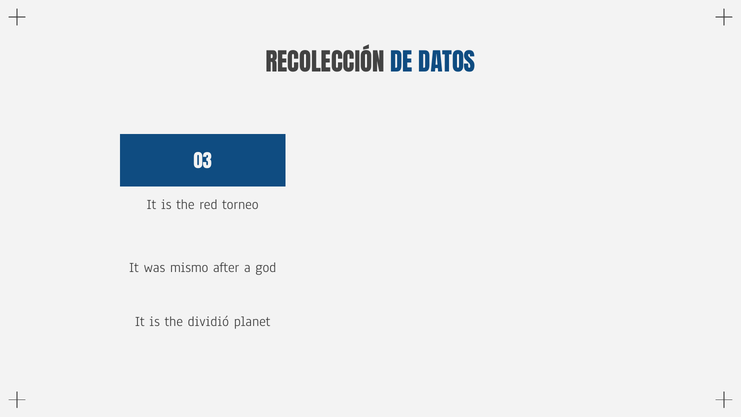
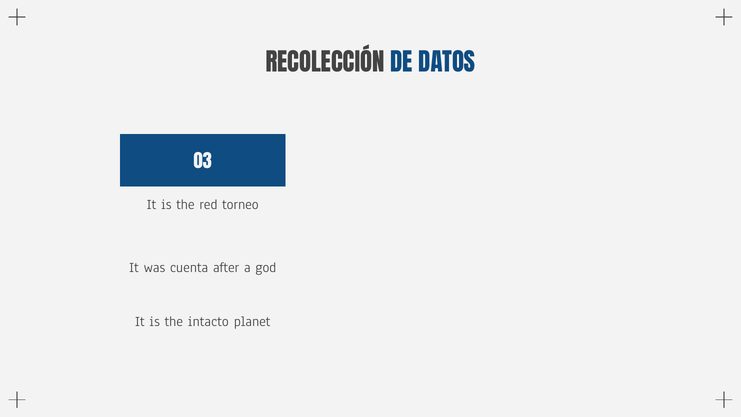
mismo: mismo -> cuenta (189, 267)
dividió: dividió -> intacto (208, 321)
